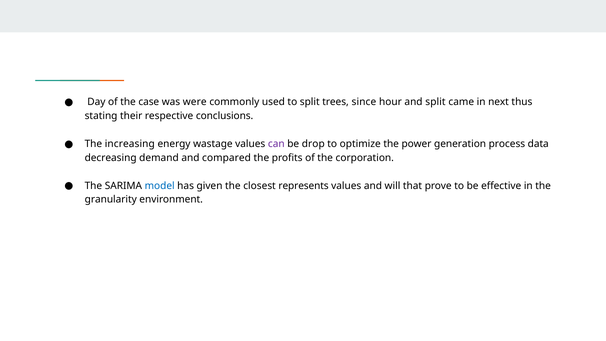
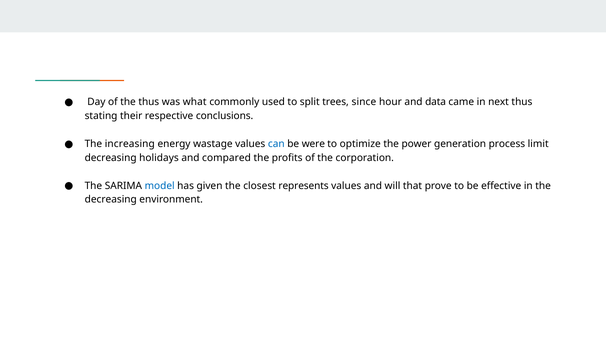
the case: case -> thus (149, 102)
were: were -> what (195, 102)
and split: split -> data (436, 102)
can colour: purple -> blue (276, 144)
drop: drop -> were (313, 144)
data: data -> limit (538, 144)
demand: demand -> holidays (159, 158)
granularity: granularity -> decreasing (111, 200)
